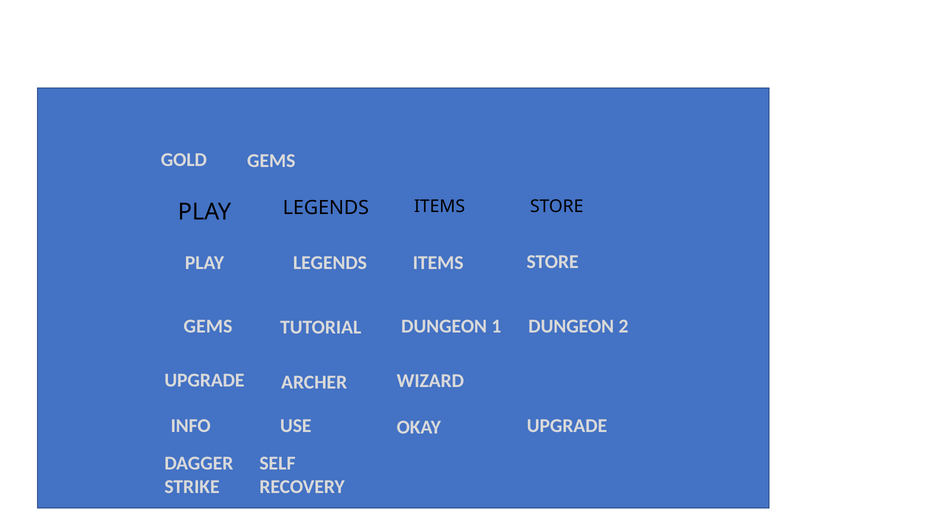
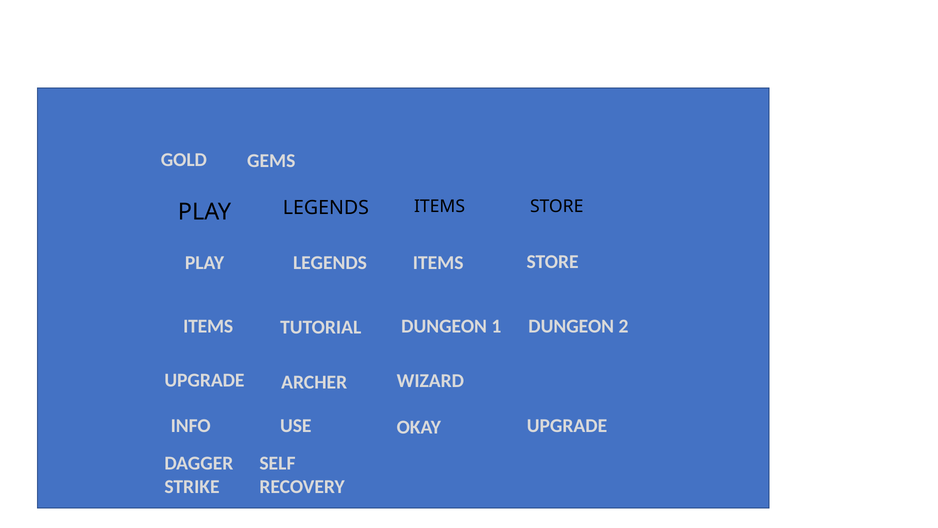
GEMS: GEMS -> ITEMS (208, 326)
